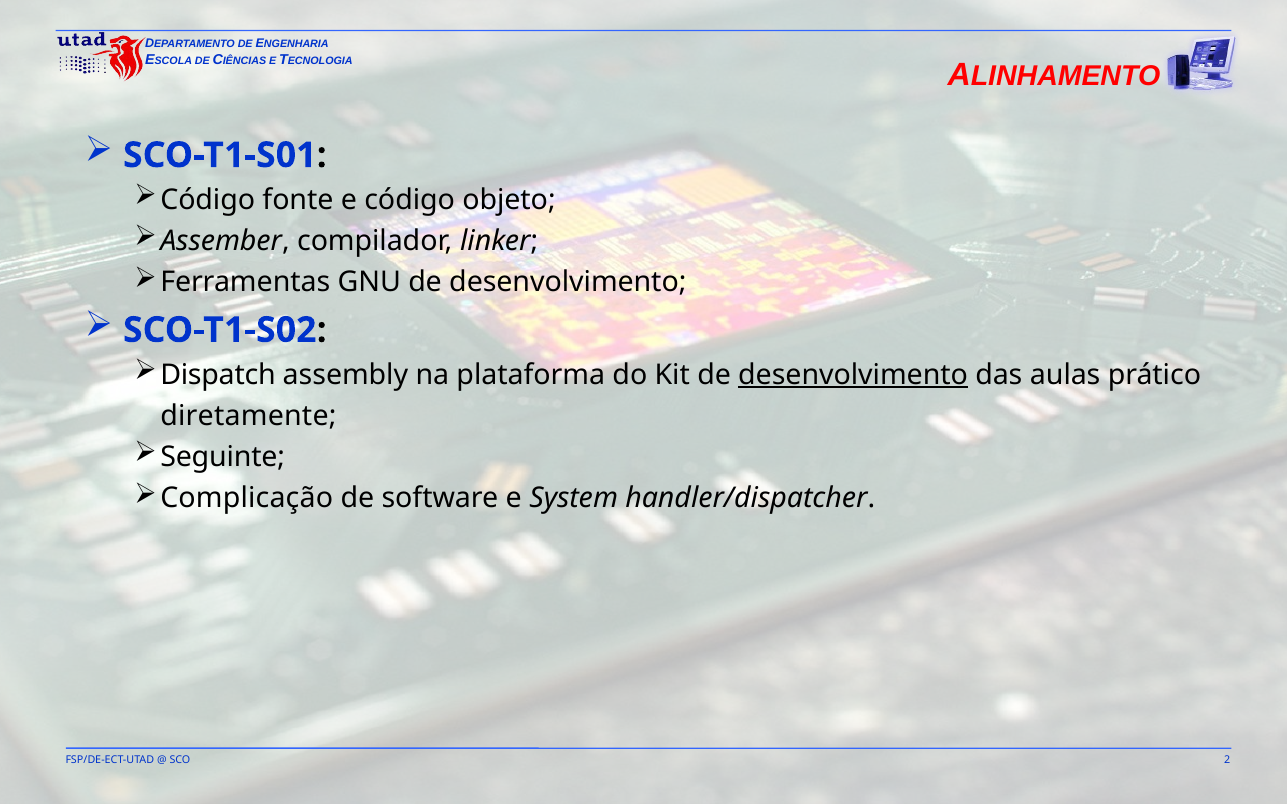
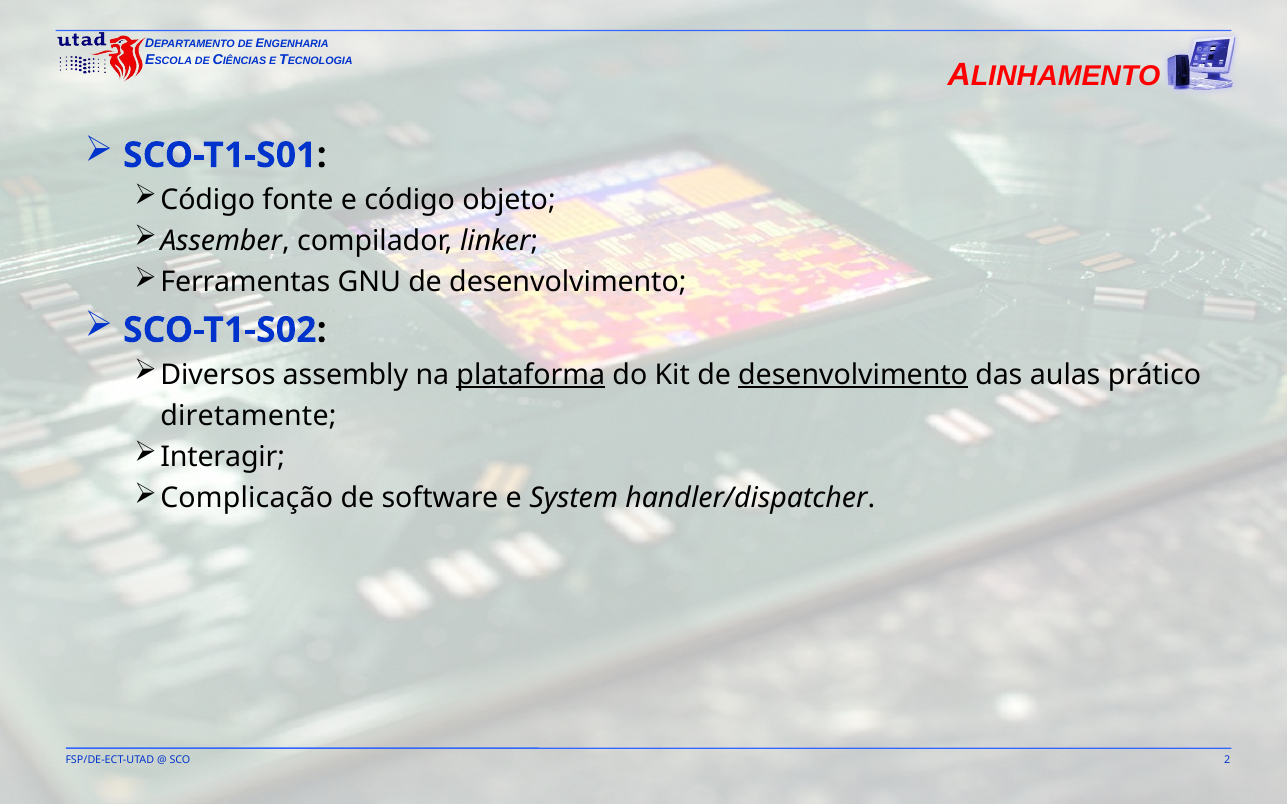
Dispatch: Dispatch -> Diversos (218, 375)
plataforma underline: none -> present (531, 375)
Seguinte: Seguinte -> Interagir (223, 457)
